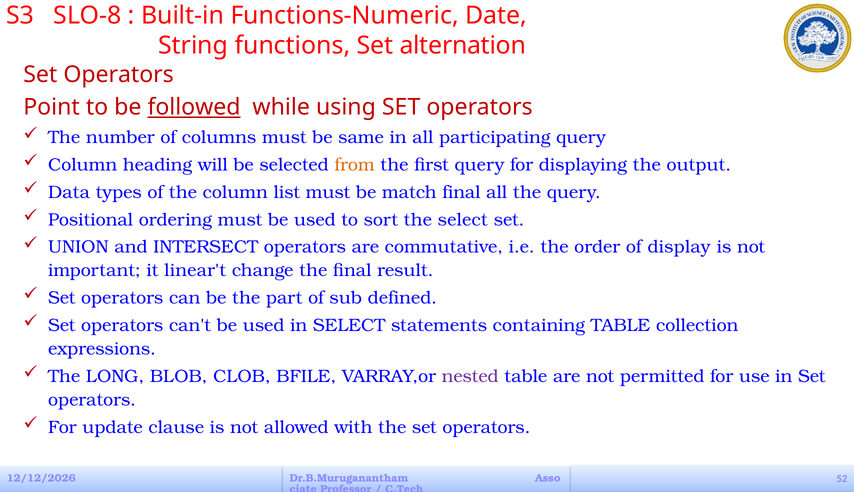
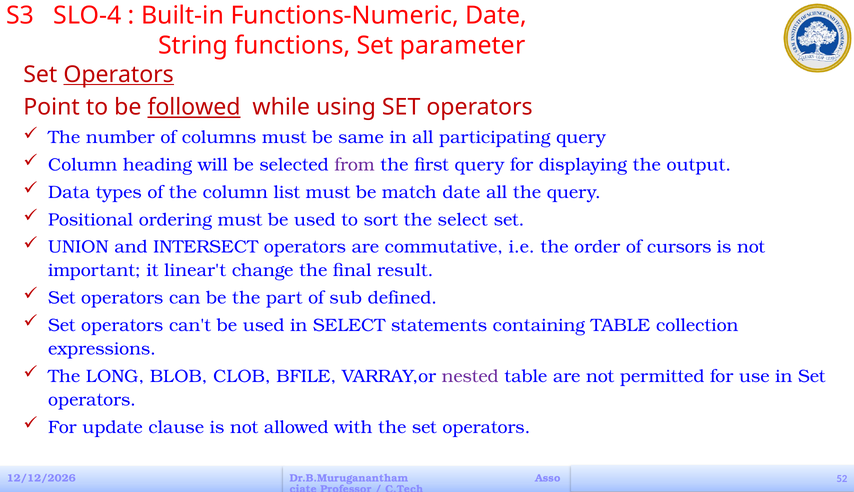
SLO-8: SLO-8 -> SLO-4 (87, 16)
alternation: alternation -> parameter (463, 45)
Operators underline: none -> present (119, 75)
from colour: orange -> purple (355, 165)
match final: final -> date (461, 192)
display: display -> cursors (679, 247)
